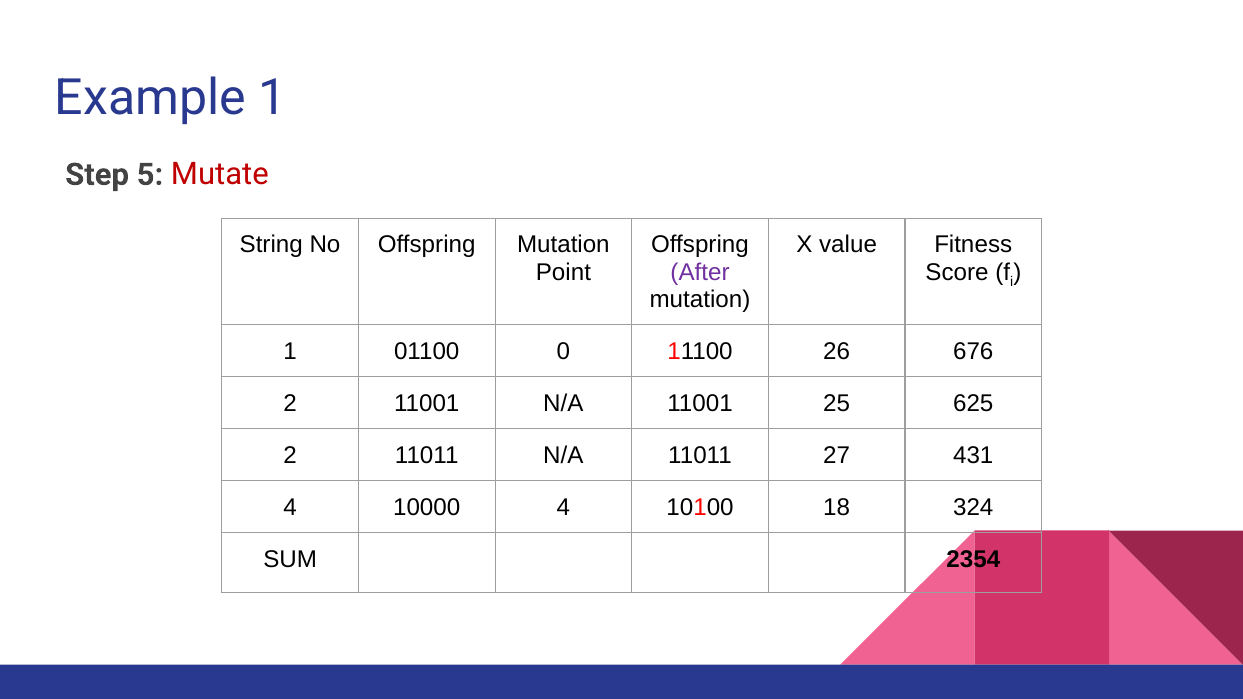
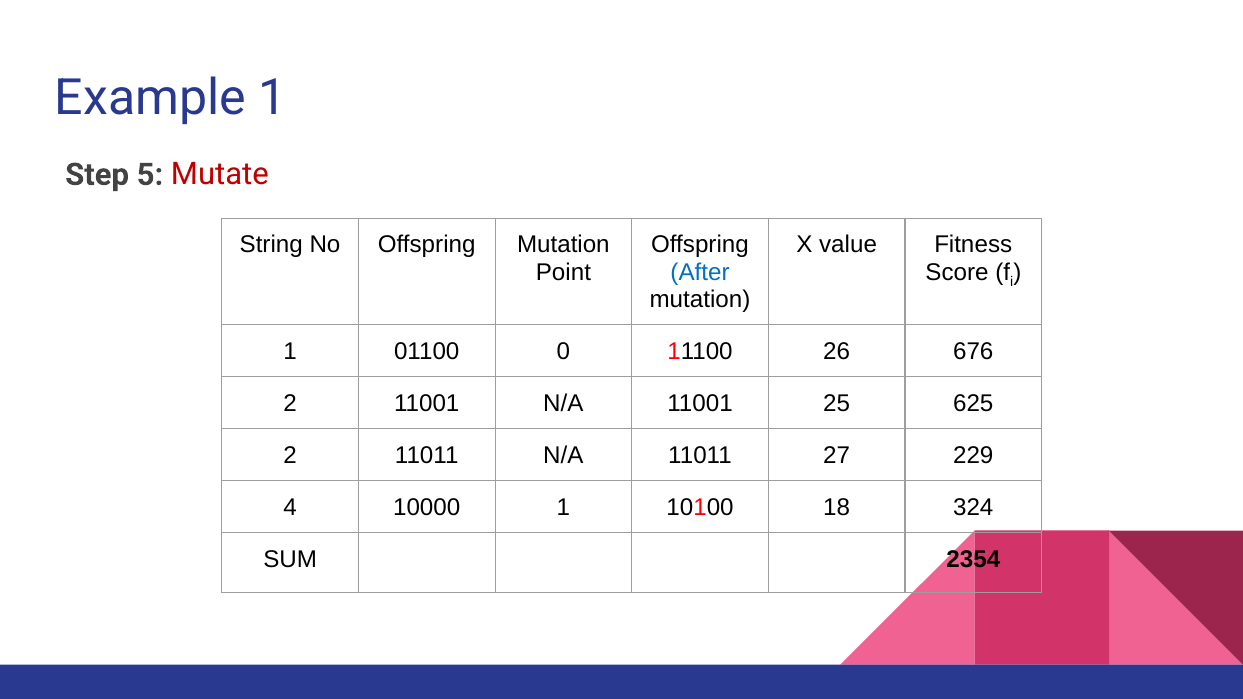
After colour: purple -> blue (700, 272)
431: 431 -> 229 (973, 455)
10000 4: 4 -> 1 (563, 507)
